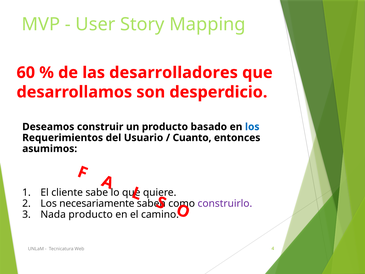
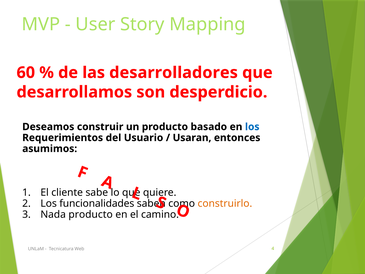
Cuanto: Cuanto -> Usaran (192, 138)
necesariamente: necesariamente -> funcionalidades (97, 203)
construirlo colour: purple -> orange (225, 203)
